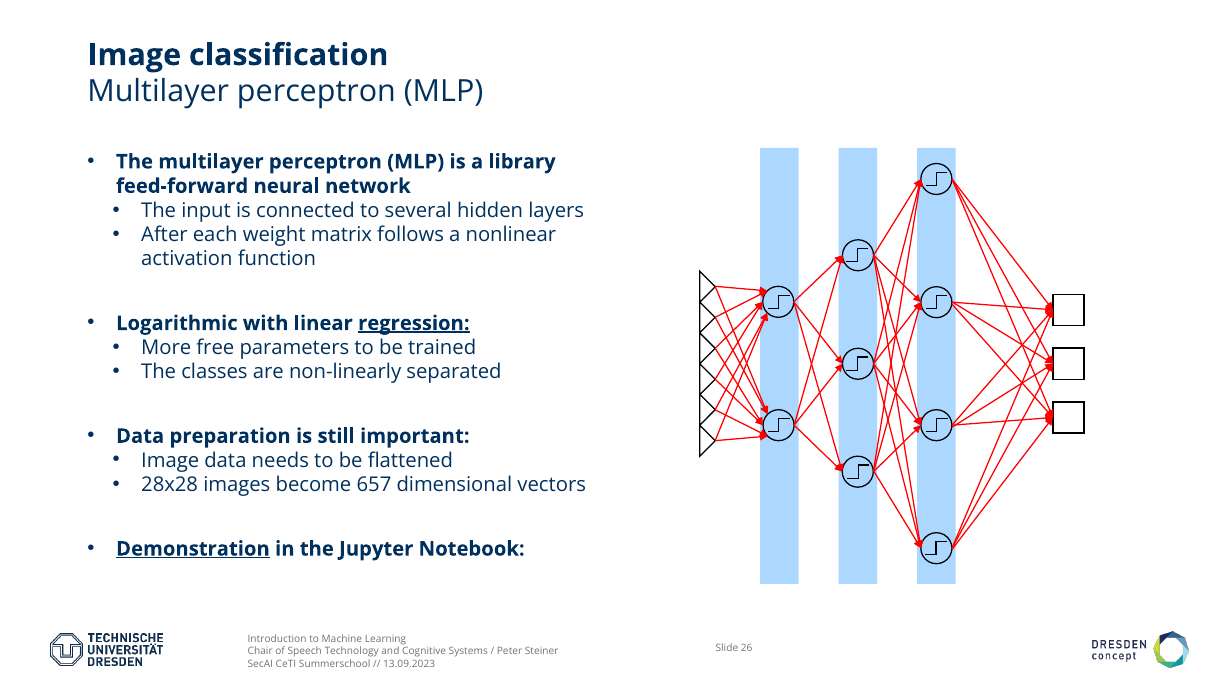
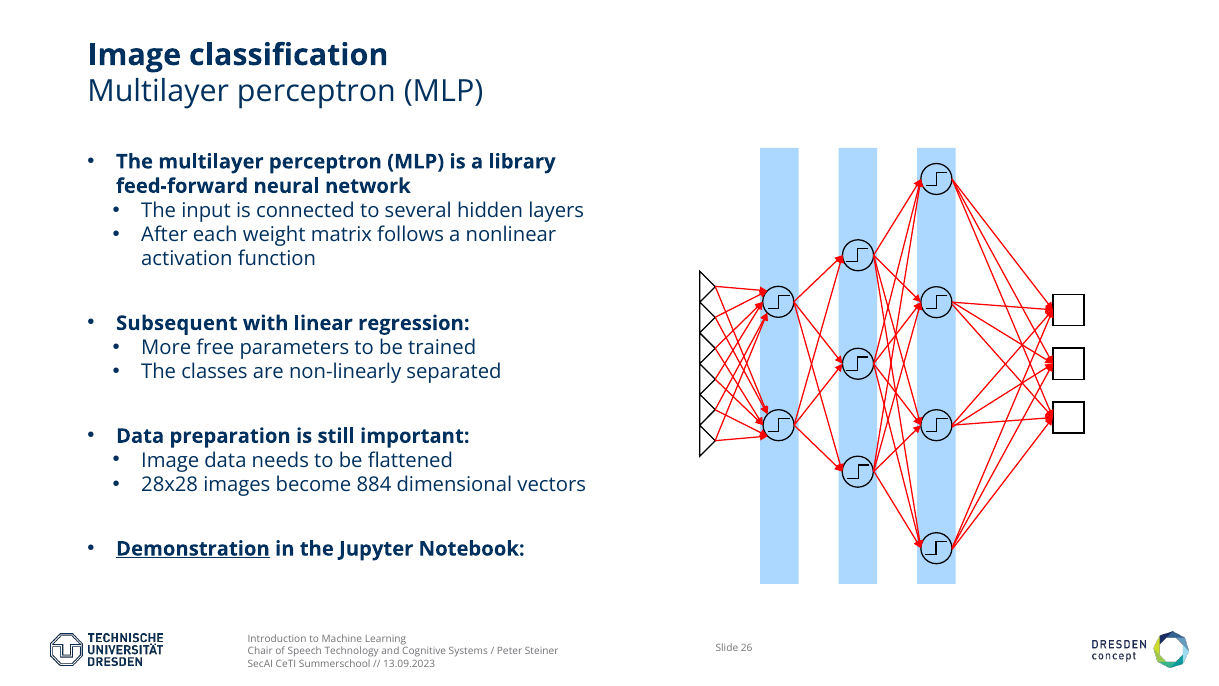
Logarithmic: Logarithmic -> Subsequent (177, 323)
regression underline: present -> none (414, 323)
657: 657 -> 884 (374, 485)
